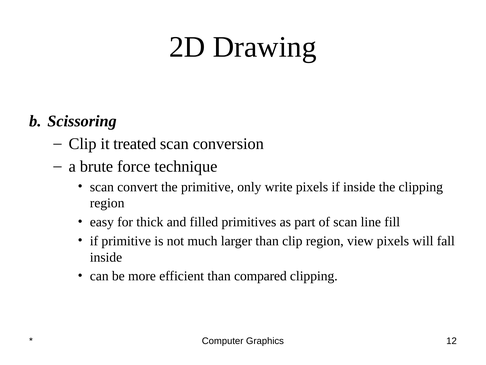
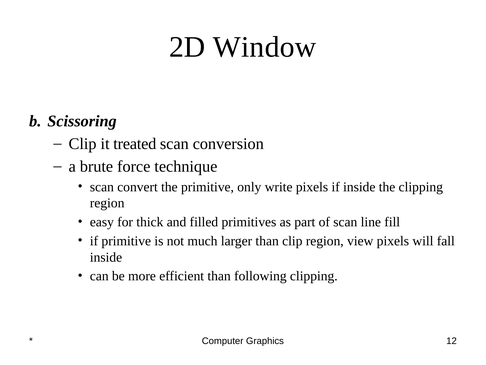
Drawing: Drawing -> Window (265, 47)
compared: compared -> following (260, 276)
